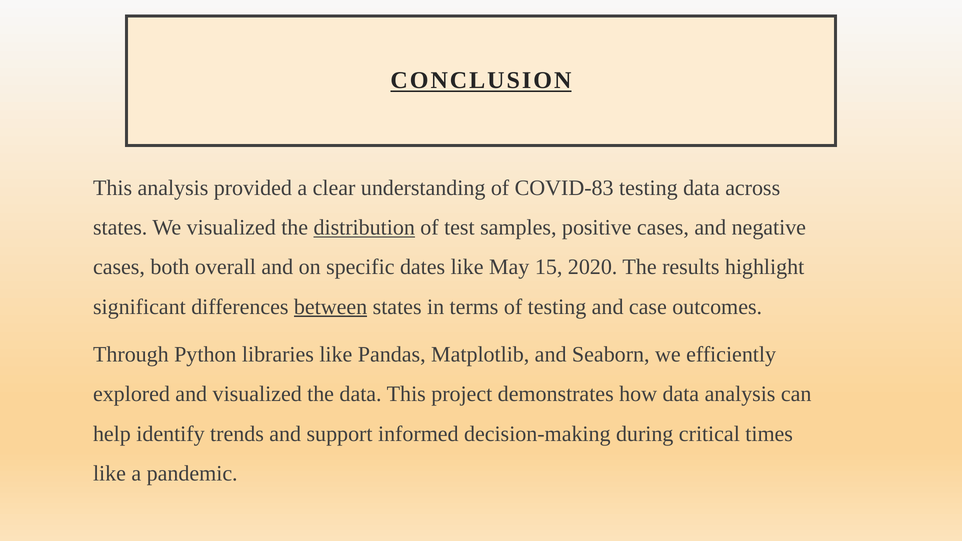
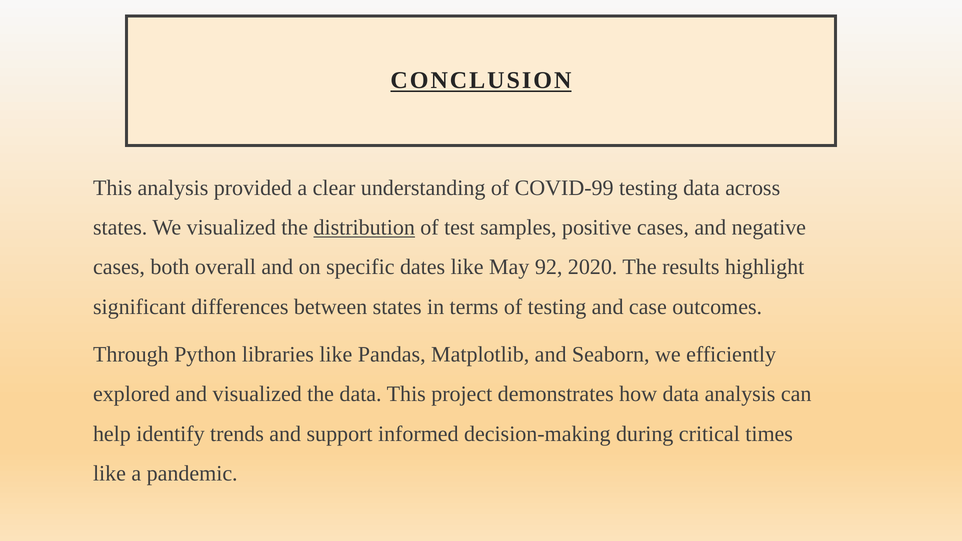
COVID-83: COVID-83 -> COVID-99 (564, 188)
15: 15 -> 92 (549, 267)
between underline: present -> none (331, 307)
